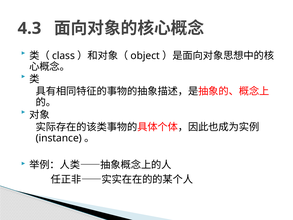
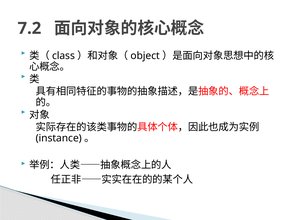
4.3: 4.3 -> 7.2 (29, 28)
